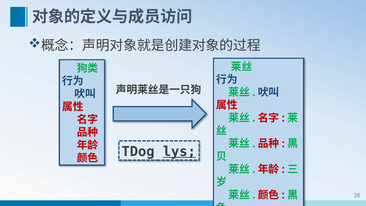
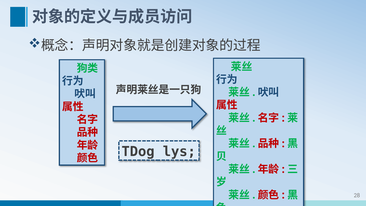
lys underline: present -> none (179, 151)
